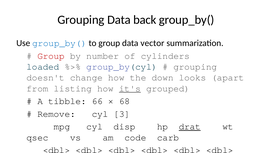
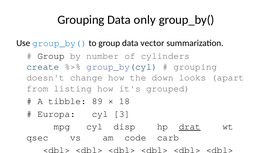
back: back -> only (145, 20)
Group colour: red -> black (51, 56)
loaded: loaded -> create (43, 67)
it's underline: present -> none (130, 88)
66: 66 -> 89 (97, 101)
68: 68 -> 18 (124, 101)
Remove: Remove -> Europa (56, 114)
